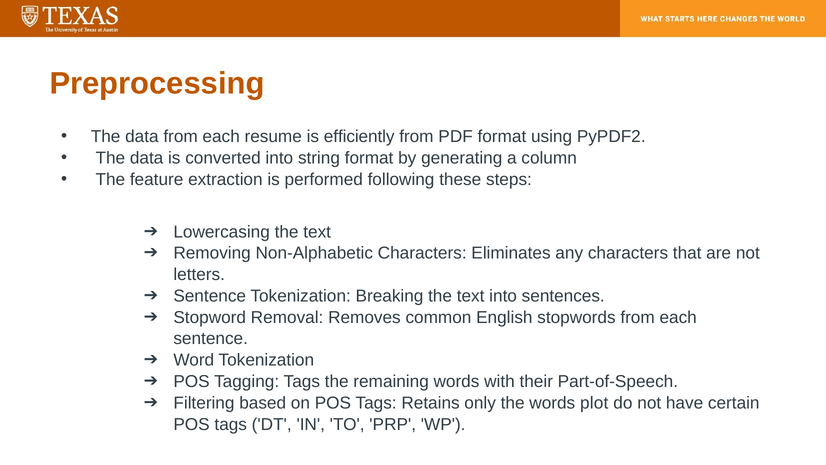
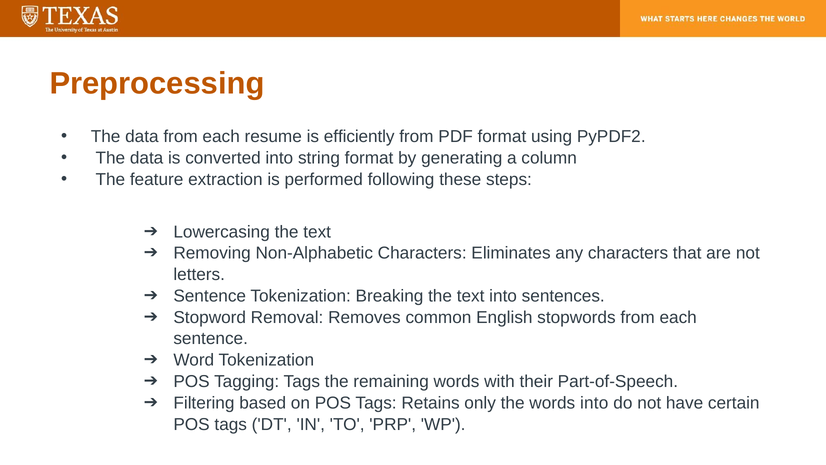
words plot: plot -> into (594, 403)
